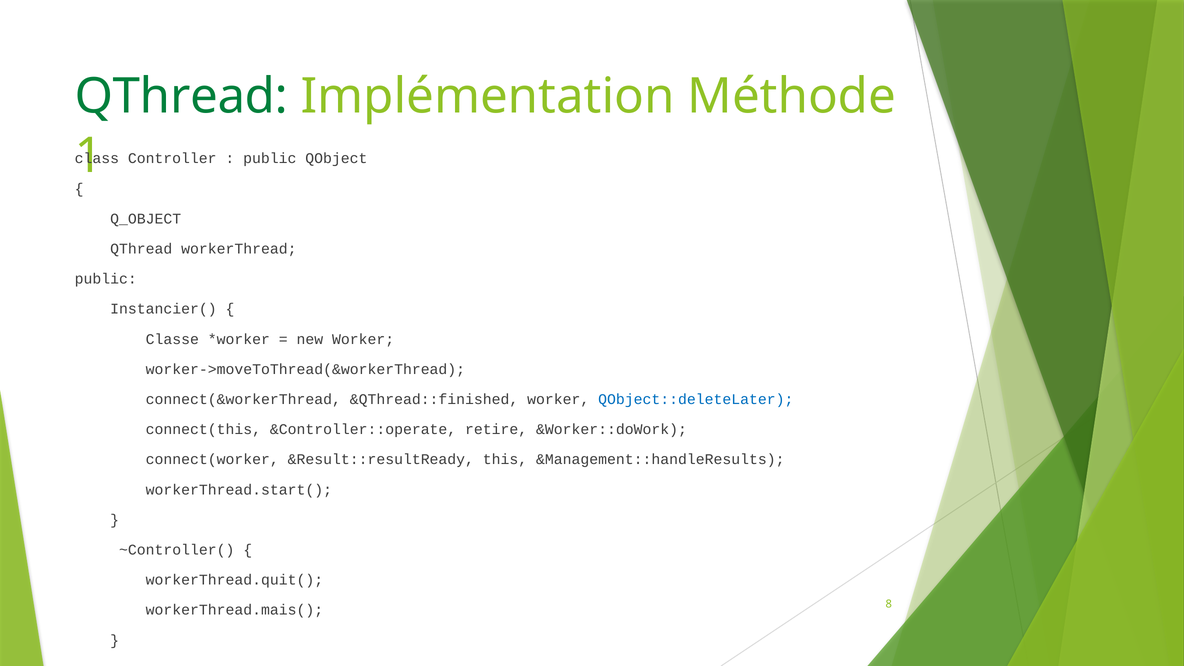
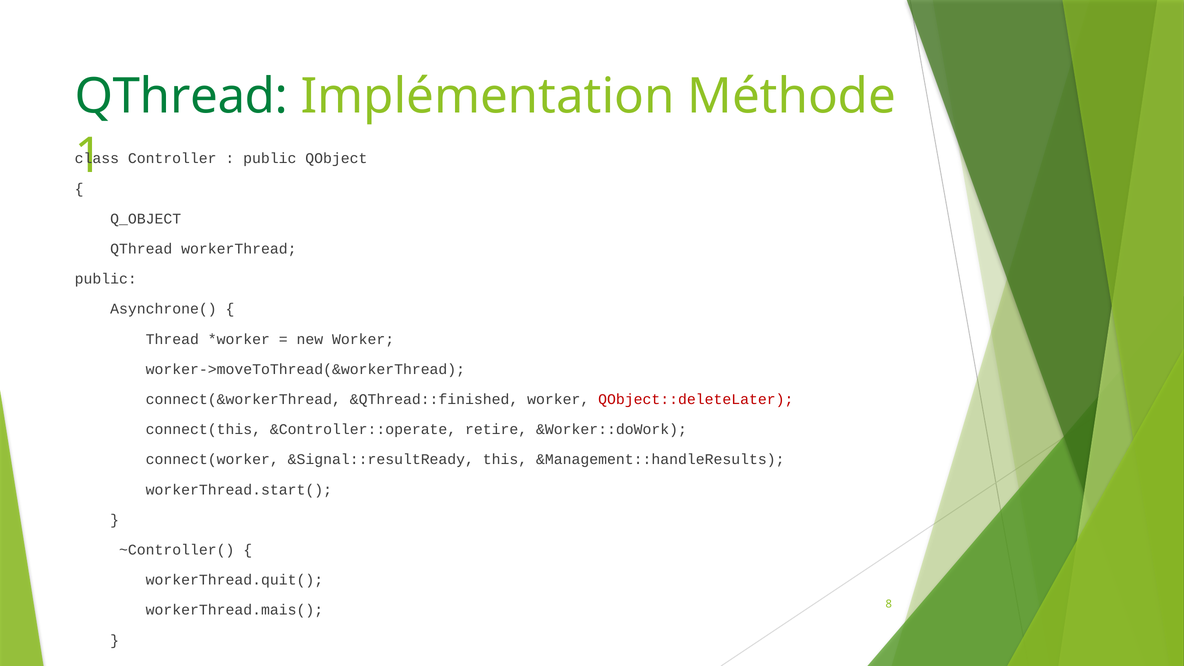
Instancier(: Instancier( -> Asynchrone( (163, 309)
Classe: Classe -> Thread (172, 339)
QObject::deleteLater colour: blue -> red (696, 399)
&Result::resultReady: &Result::resultReady -> &Signal::resultReady (381, 460)
